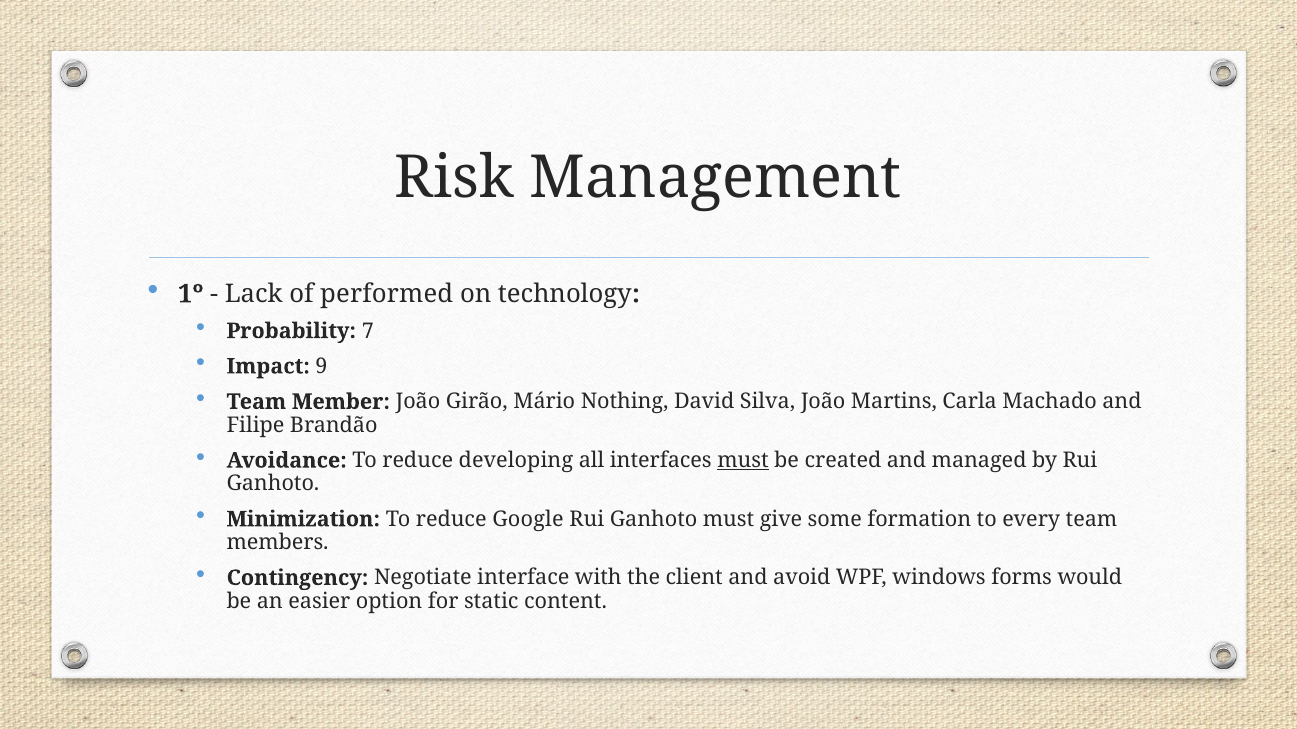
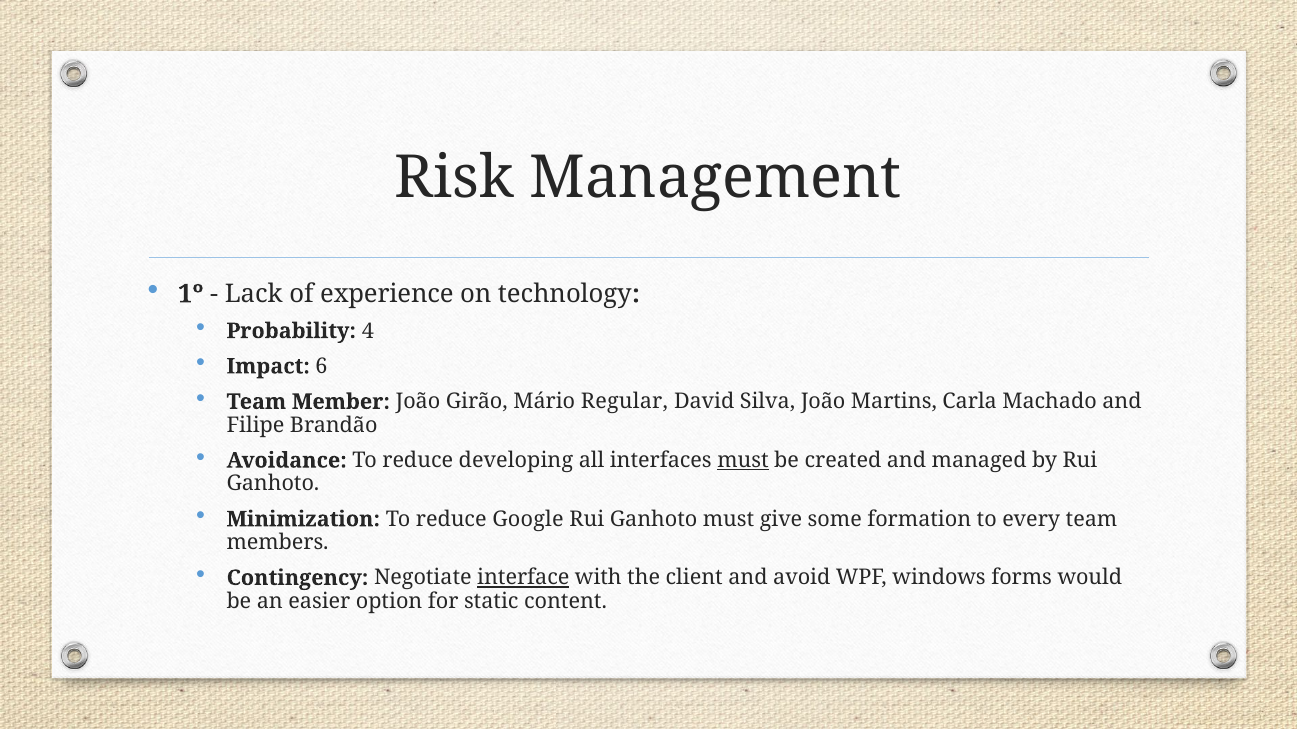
performed: performed -> experience (387, 294)
7: 7 -> 4 (368, 331)
9: 9 -> 6 (321, 367)
Nothing: Nothing -> Regular (624, 402)
interface underline: none -> present (523, 578)
